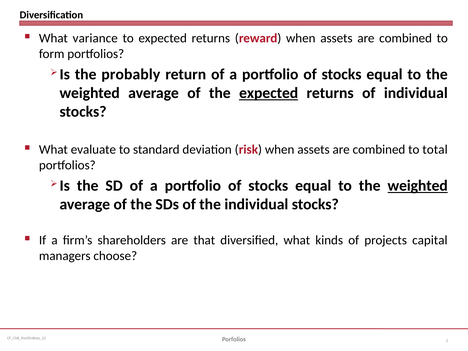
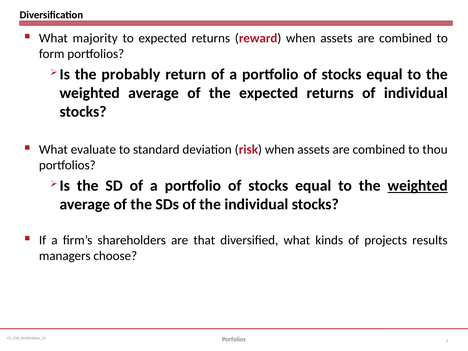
variance: variance -> majority (95, 38)
expected underline: present -> none (269, 93)
total: total -> thou (435, 150)
capital: capital -> results (430, 240)
